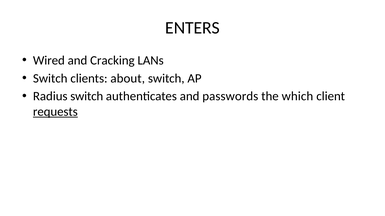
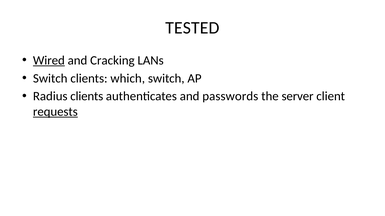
ENTERS: ENTERS -> TESTED (192, 28)
Wired underline: none -> present (49, 61)
about: about -> which (128, 79)
Radius switch: switch -> clients (87, 97)
which: which -> server (298, 97)
